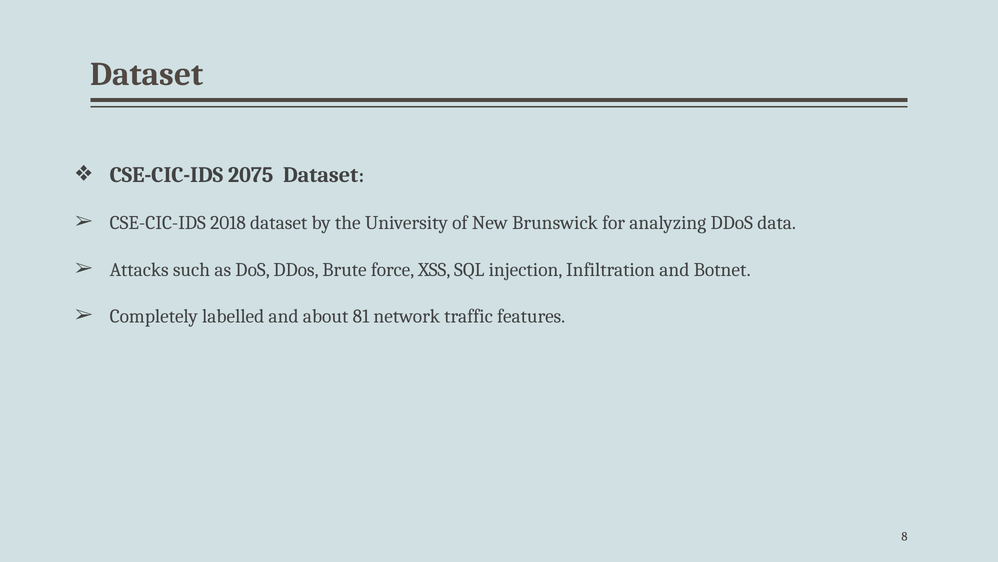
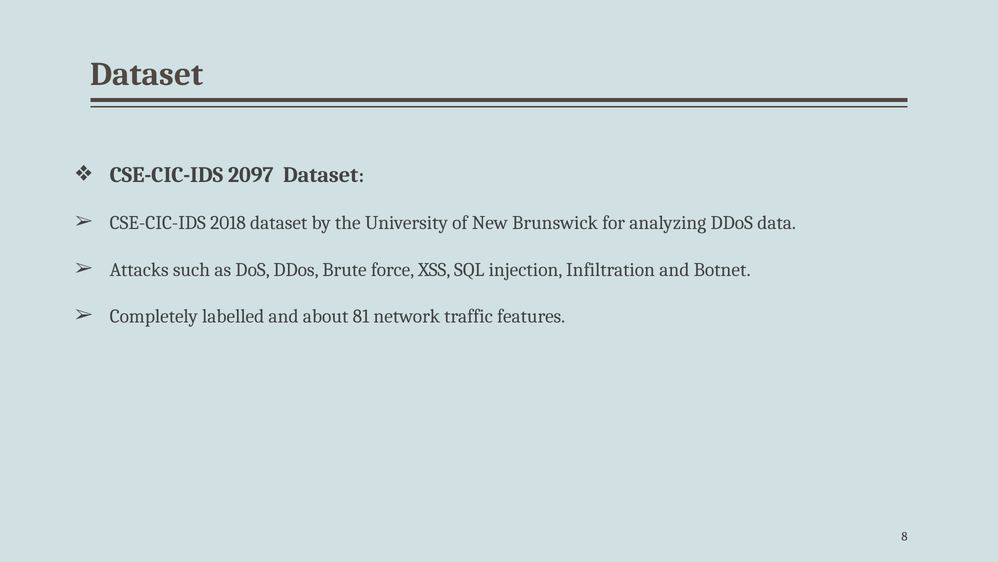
2075: 2075 -> 2097 (251, 175)
